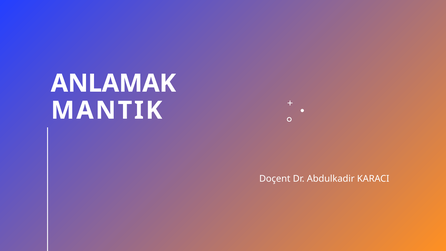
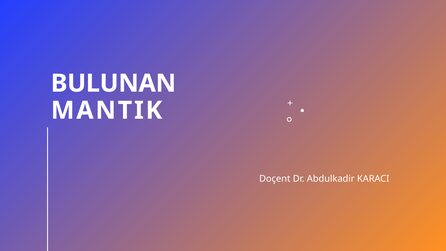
ANLAMAK: ANLAMAK -> BULUNAN (113, 83)
